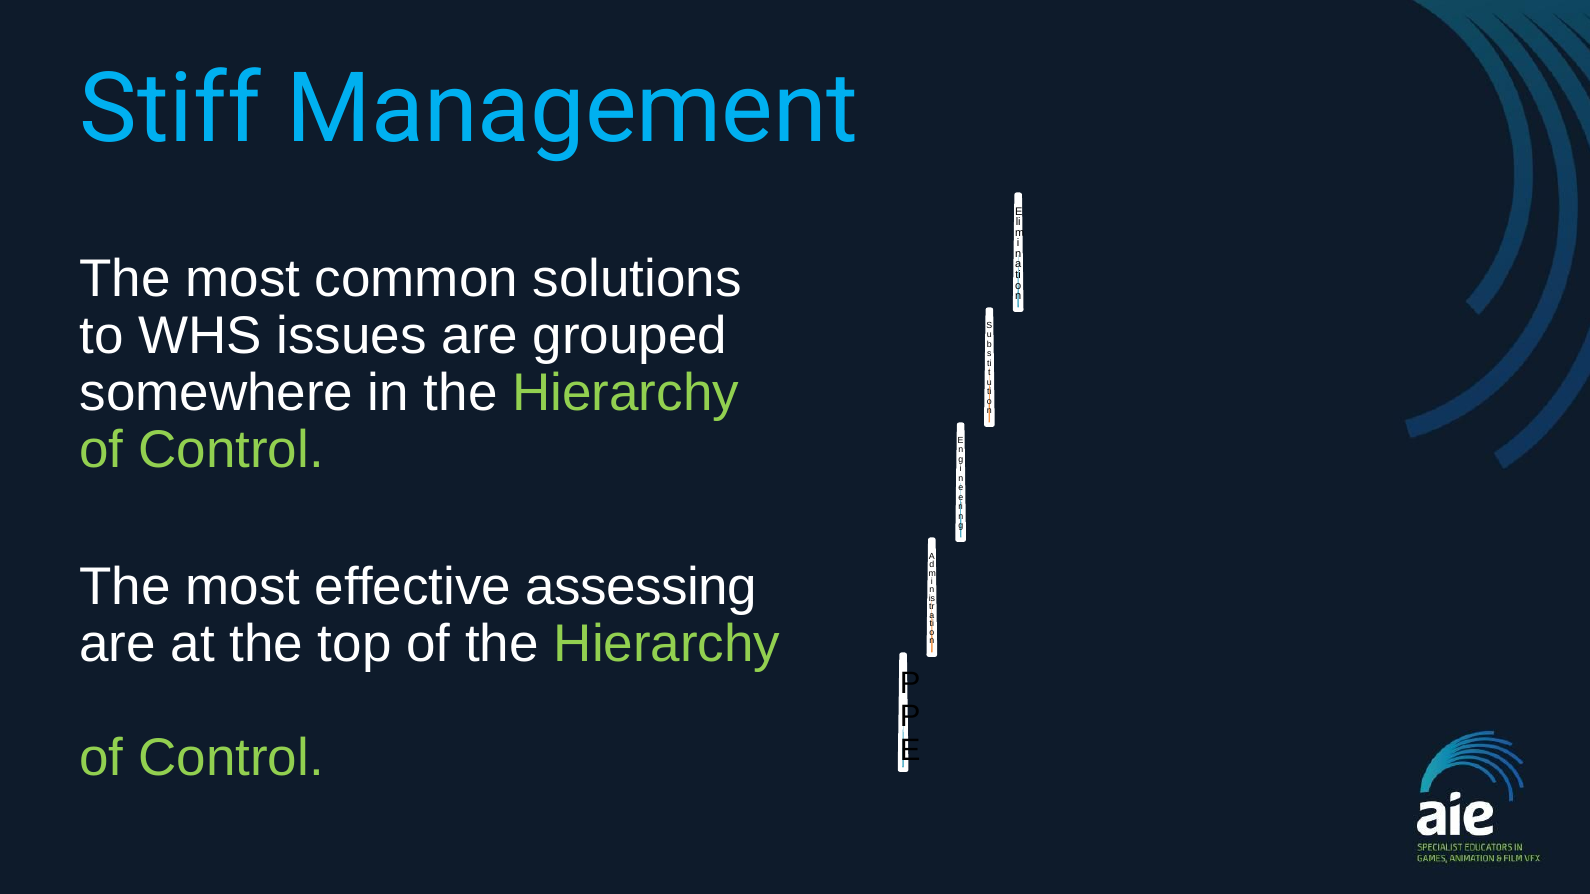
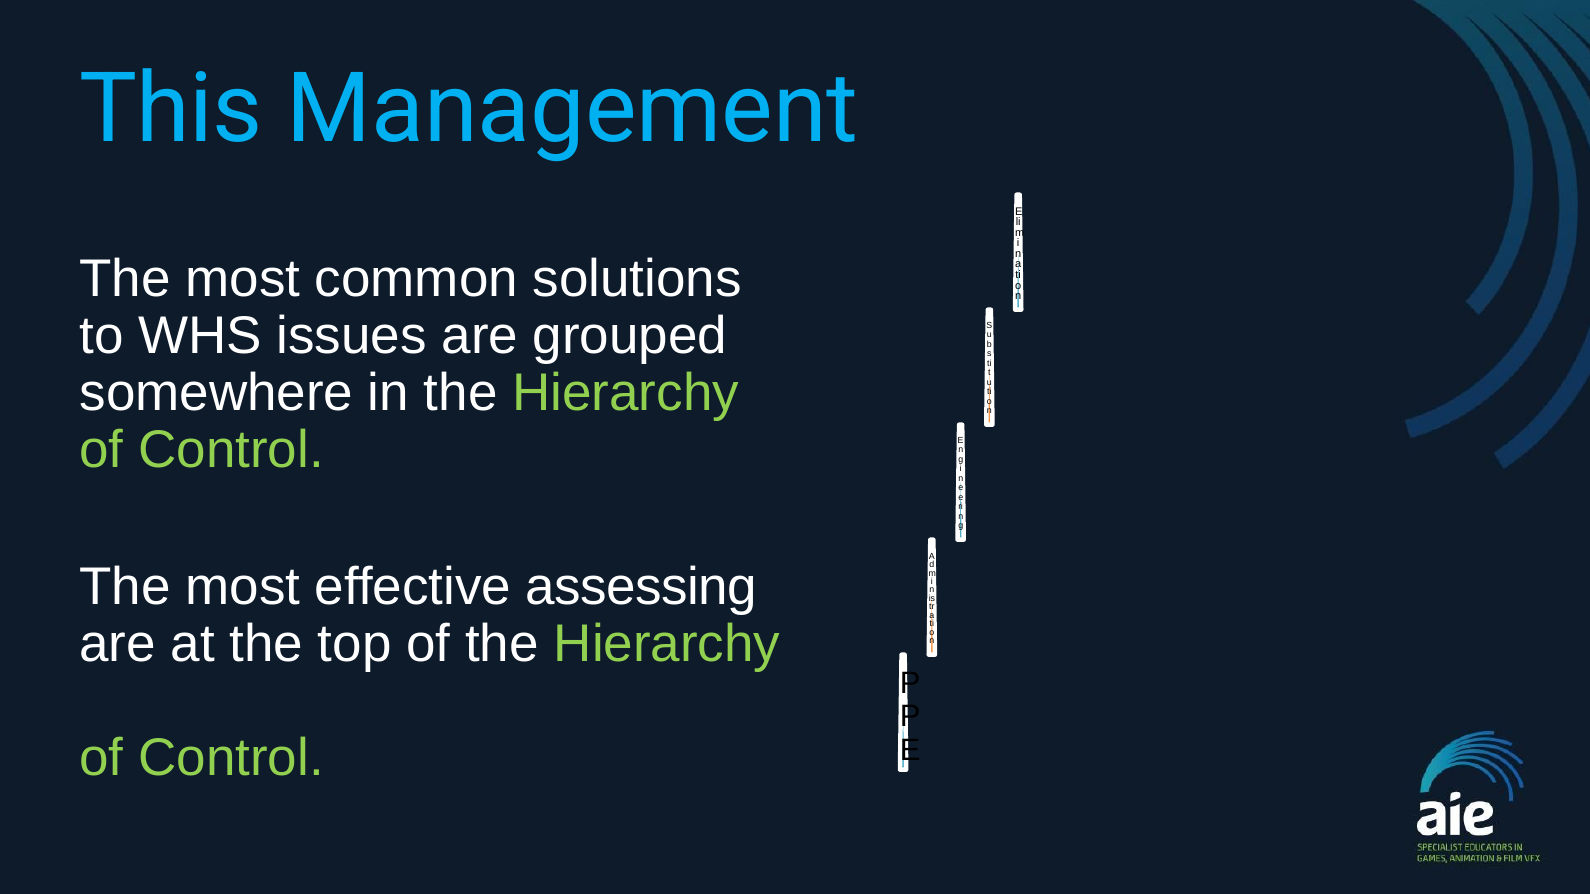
Stiff: Stiff -> This (171, 110)
